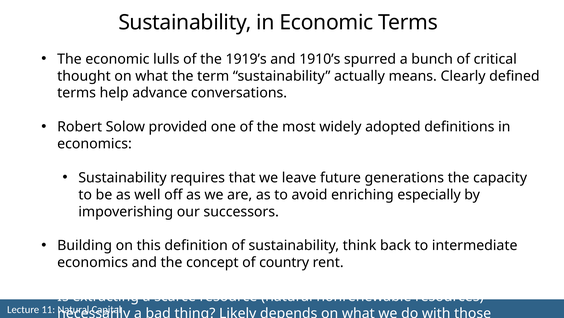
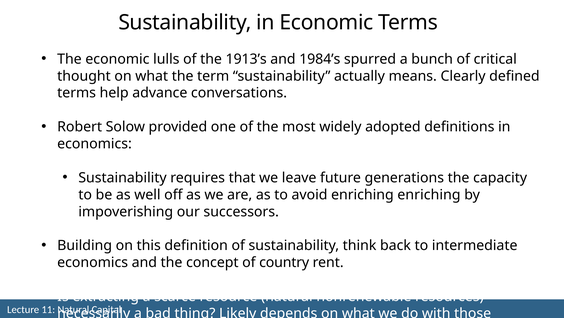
1919’s: 1919’s -> 1913’s (246, 59)
1910’s: 1910’s -> 1984’s (320, 59)
enriching especially: especially -> enriching (429, 194)
